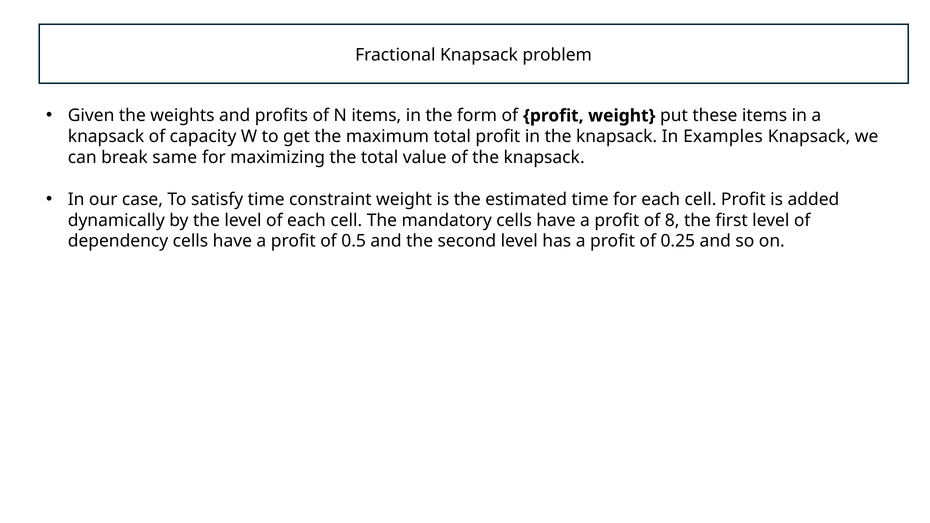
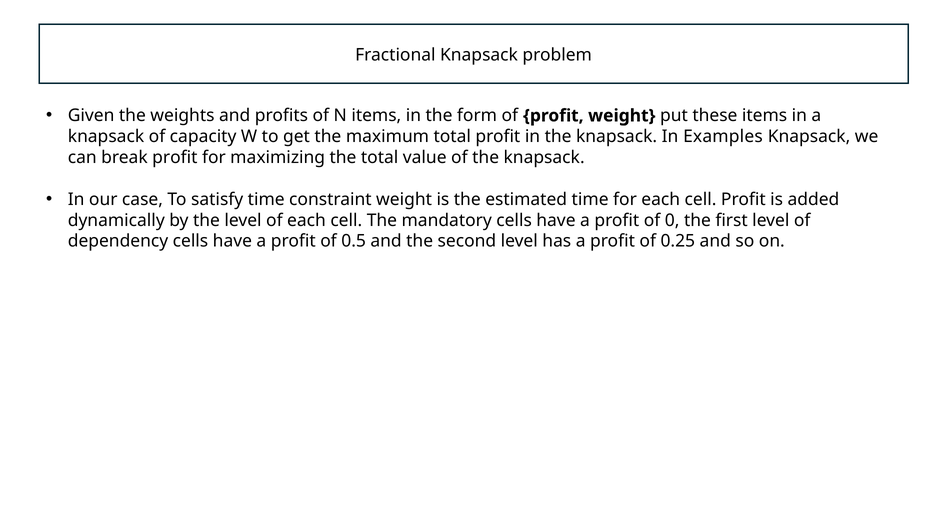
break same: same -> profit (175, 158)
8: 8 -> 0 (672, 220)
